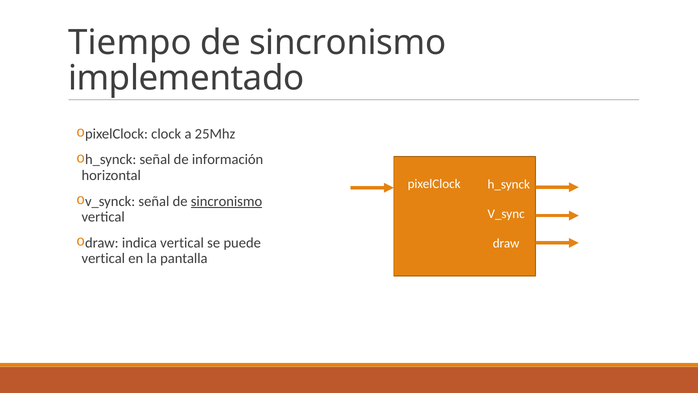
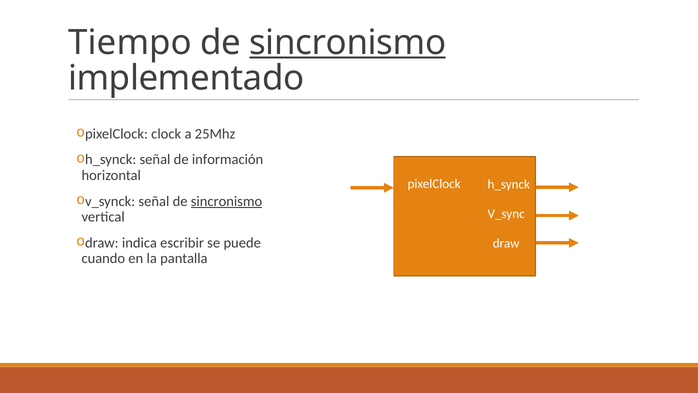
sincronismo underline: none -> present (348, 43)
indica vertical: vertical -> escribir (182, 243)
vertical: vertical -> cuando (103, 258)
